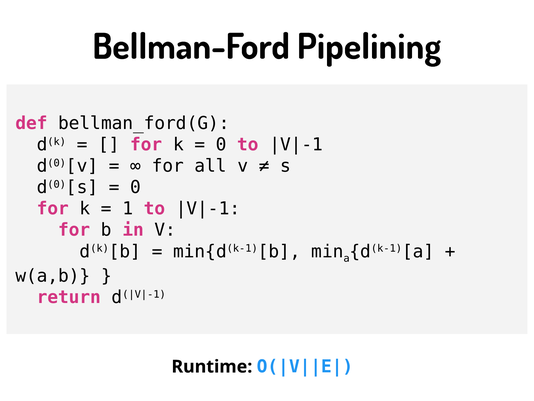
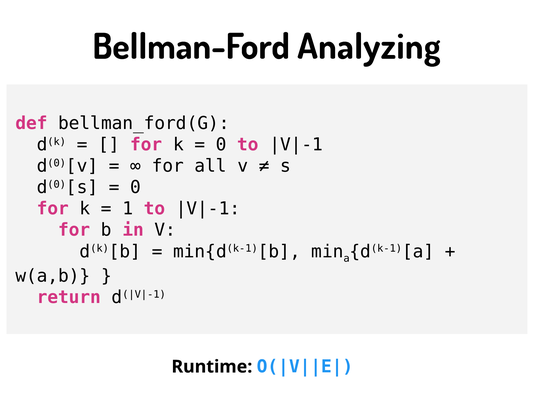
Pipelining: Pipelining -> Analyzing (369, 47)
